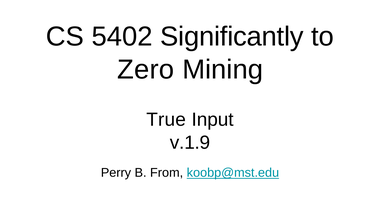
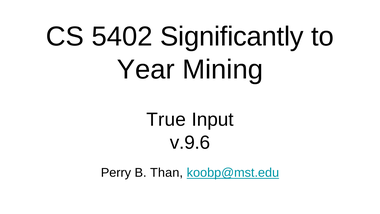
Zero: Zero -> Year (146, 69)
v.1.9: v.1.9 -> v.9.6 (190, 142)
From: From -> Than (167, 173)
